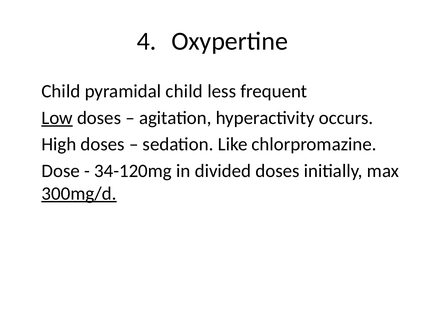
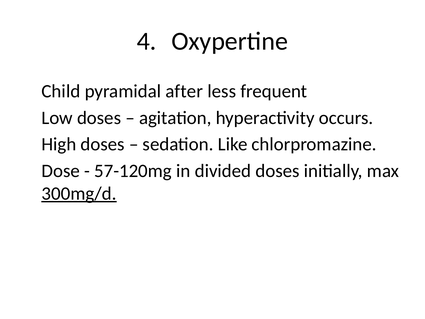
pyramidal child: child -> after (184, 91)
Low underline: present -> none (57, 118)
34-120mg: 34-120mg -> 57-120mg (133, 171)
